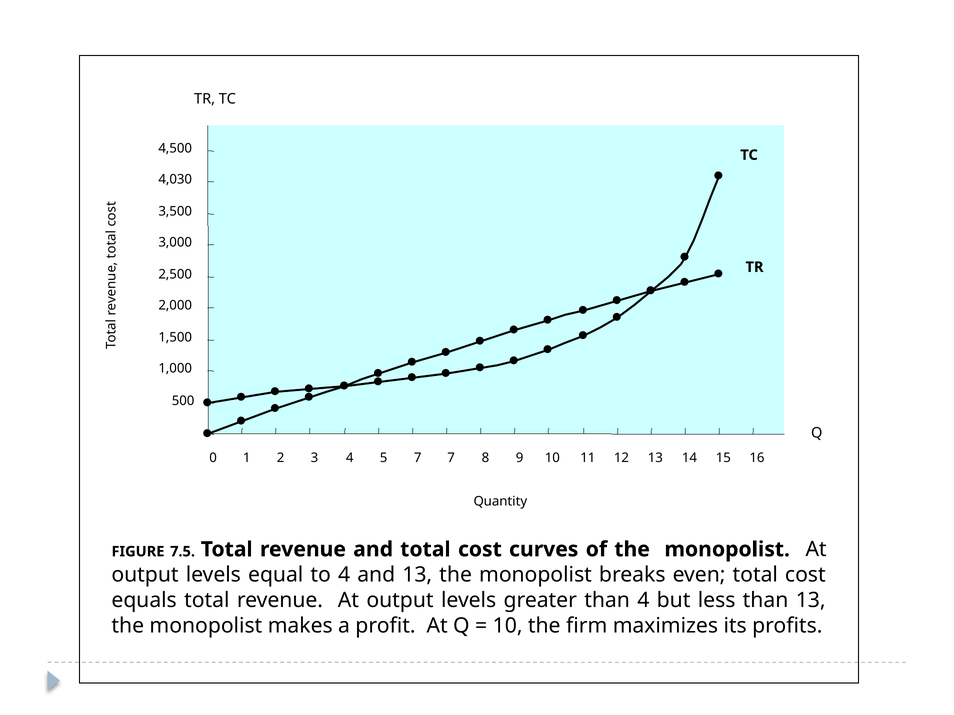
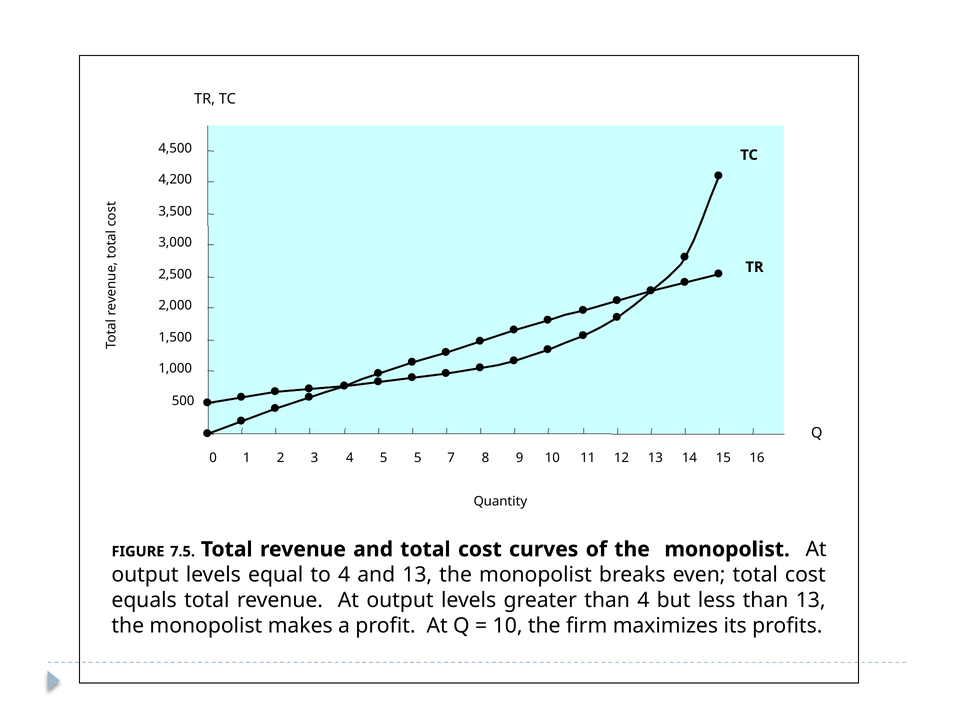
4,030: 4,030 -> 4,200 (175, 179)
5 7: 7 -> 5 (418, 458)
